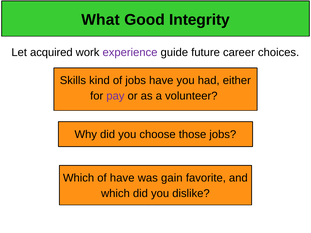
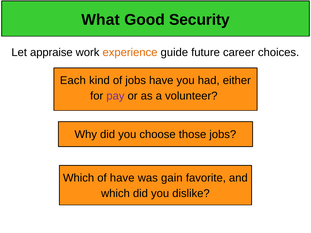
Integrity: Integrity -> Security (199, 20)
acquired: acquired -> appraise (51, 53)
experience colour: purple -> orange (130, 53)
Skills: Skills -> Each (73, 81)
